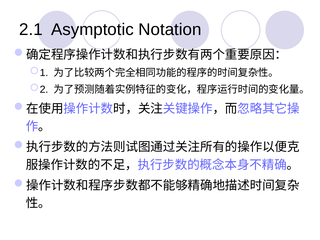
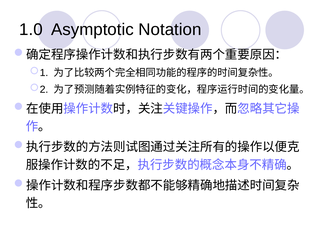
2.1: 2.1 -> 1.0 (31, 29)
